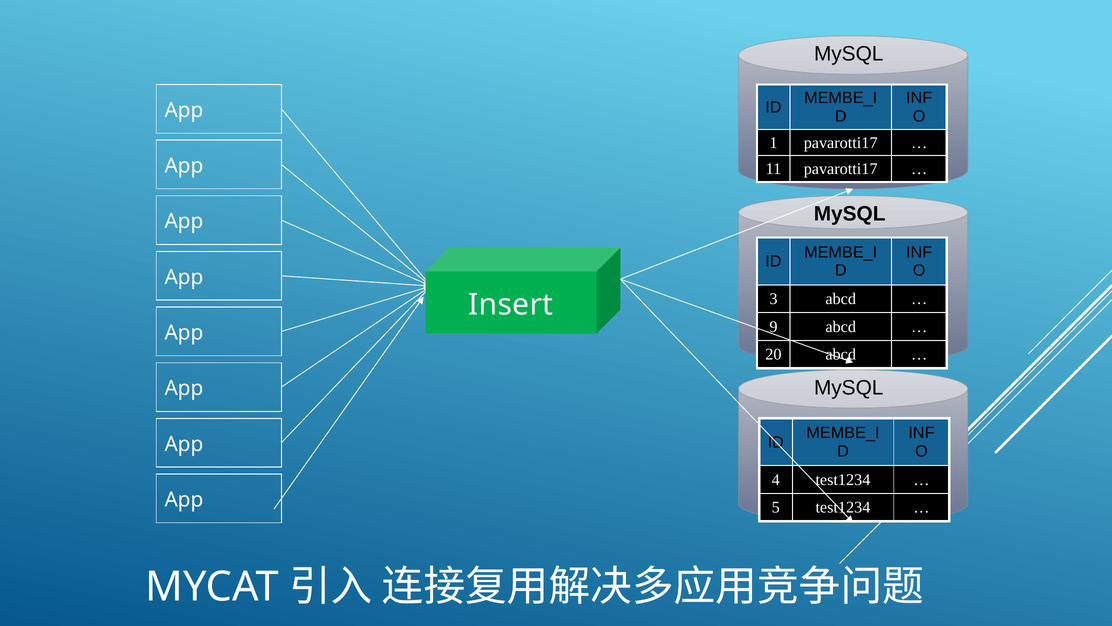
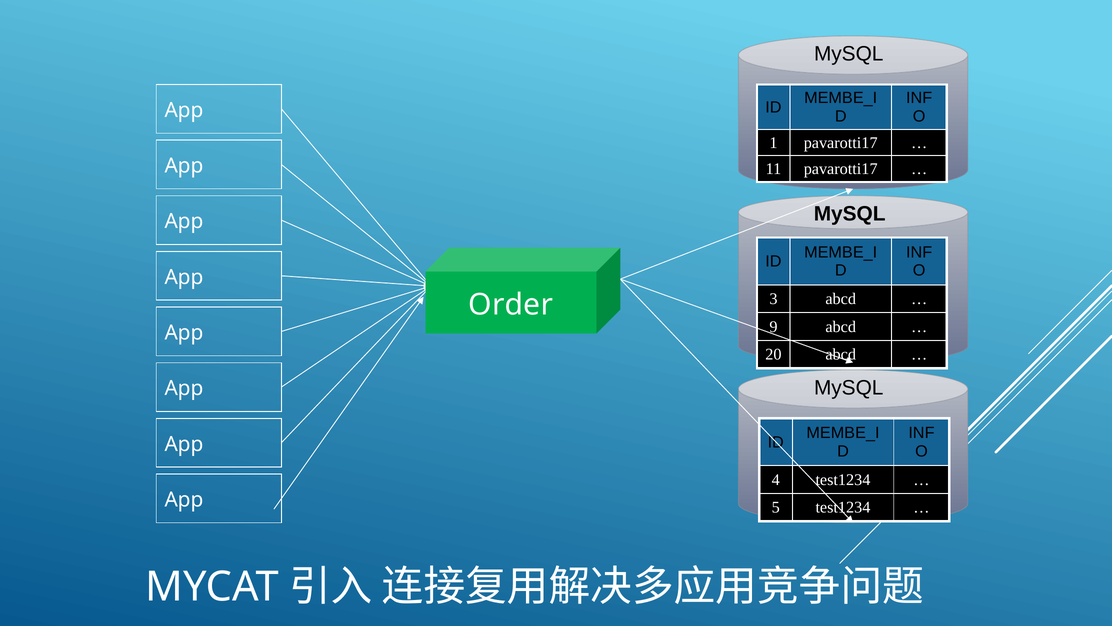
Insert: Insert -> Order (511, 304)
